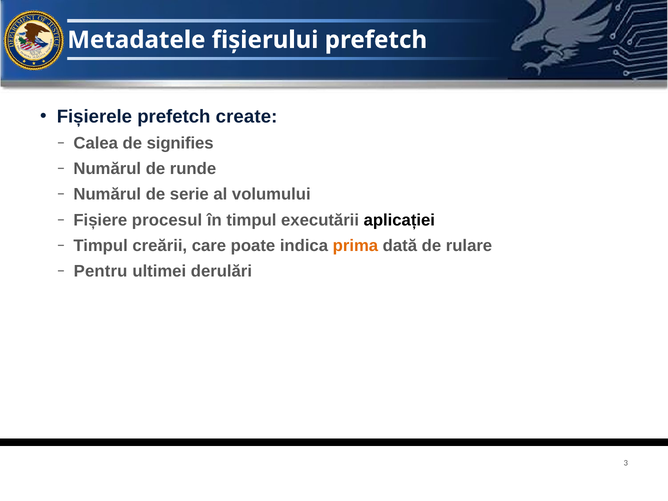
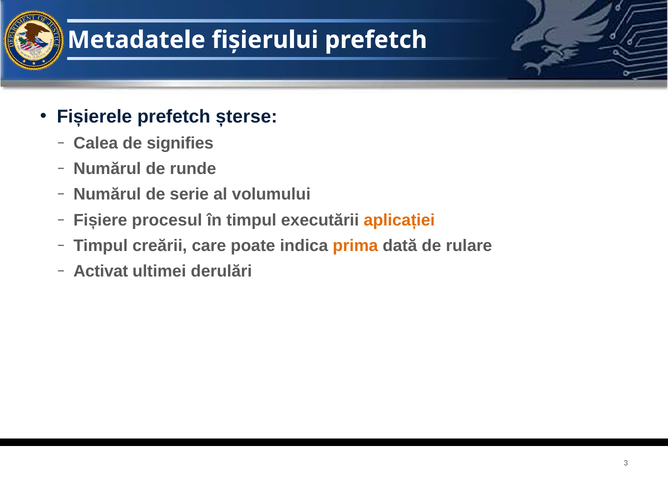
create: create -> șterse (247, 117)
aplicației colour: black -> orange (399, 220)
Pentru: Pentru -> Activat (101, 271)
